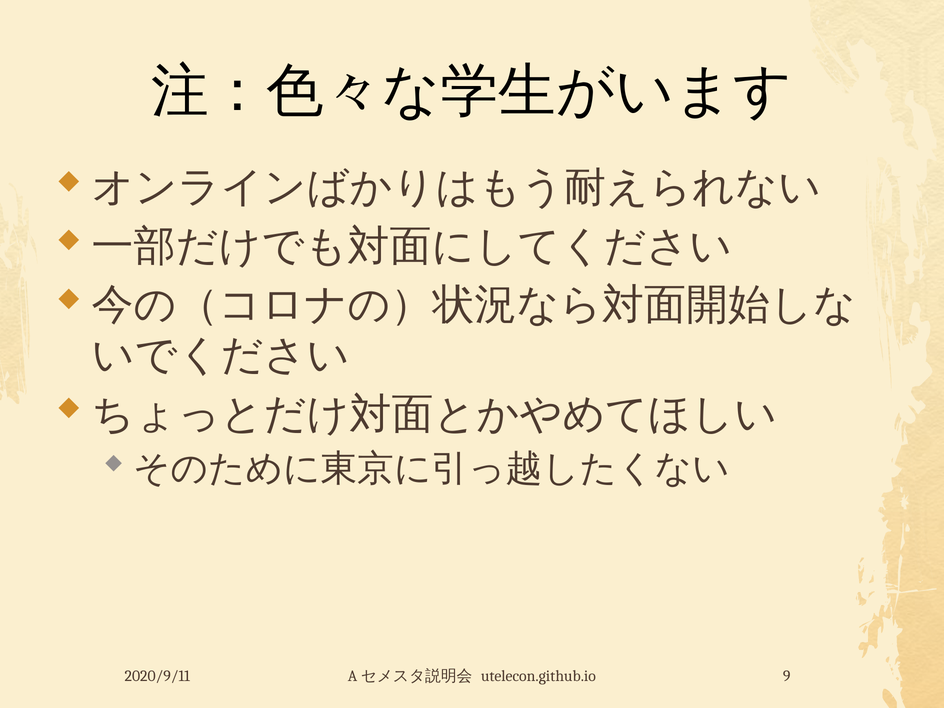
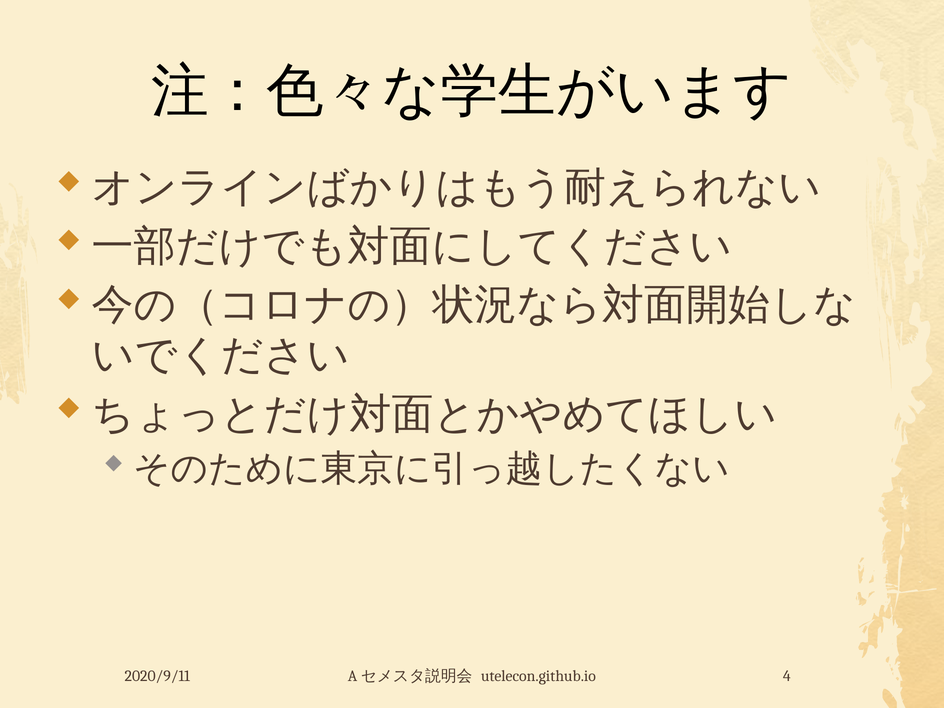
9: 9 -> 4 (787, 676)
